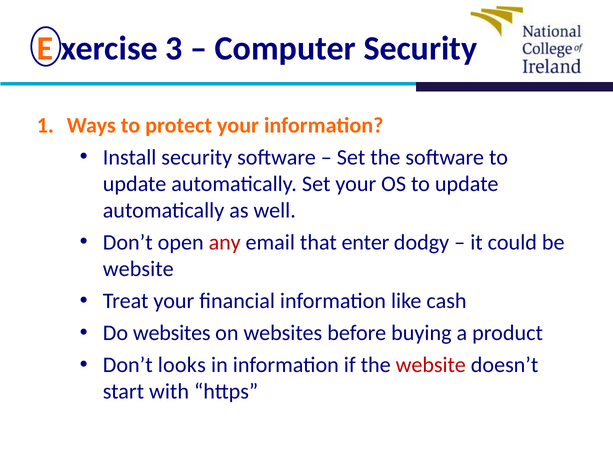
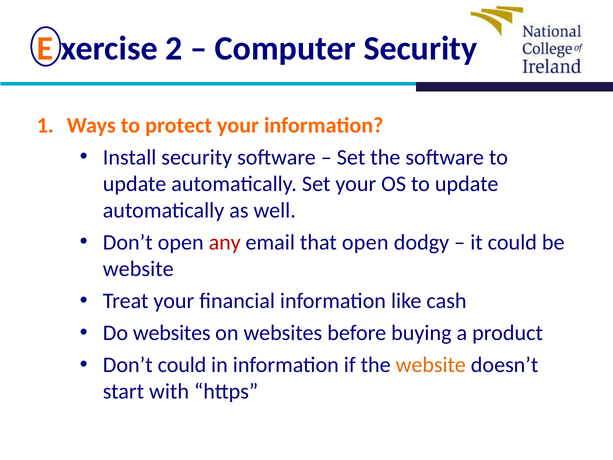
3: 3 -> 2 (174, 49)
that enter: enter -> open (365, 242)
Don’t looks: looks -> could (182, 365)
website colour: red -> orange (431, 365)
